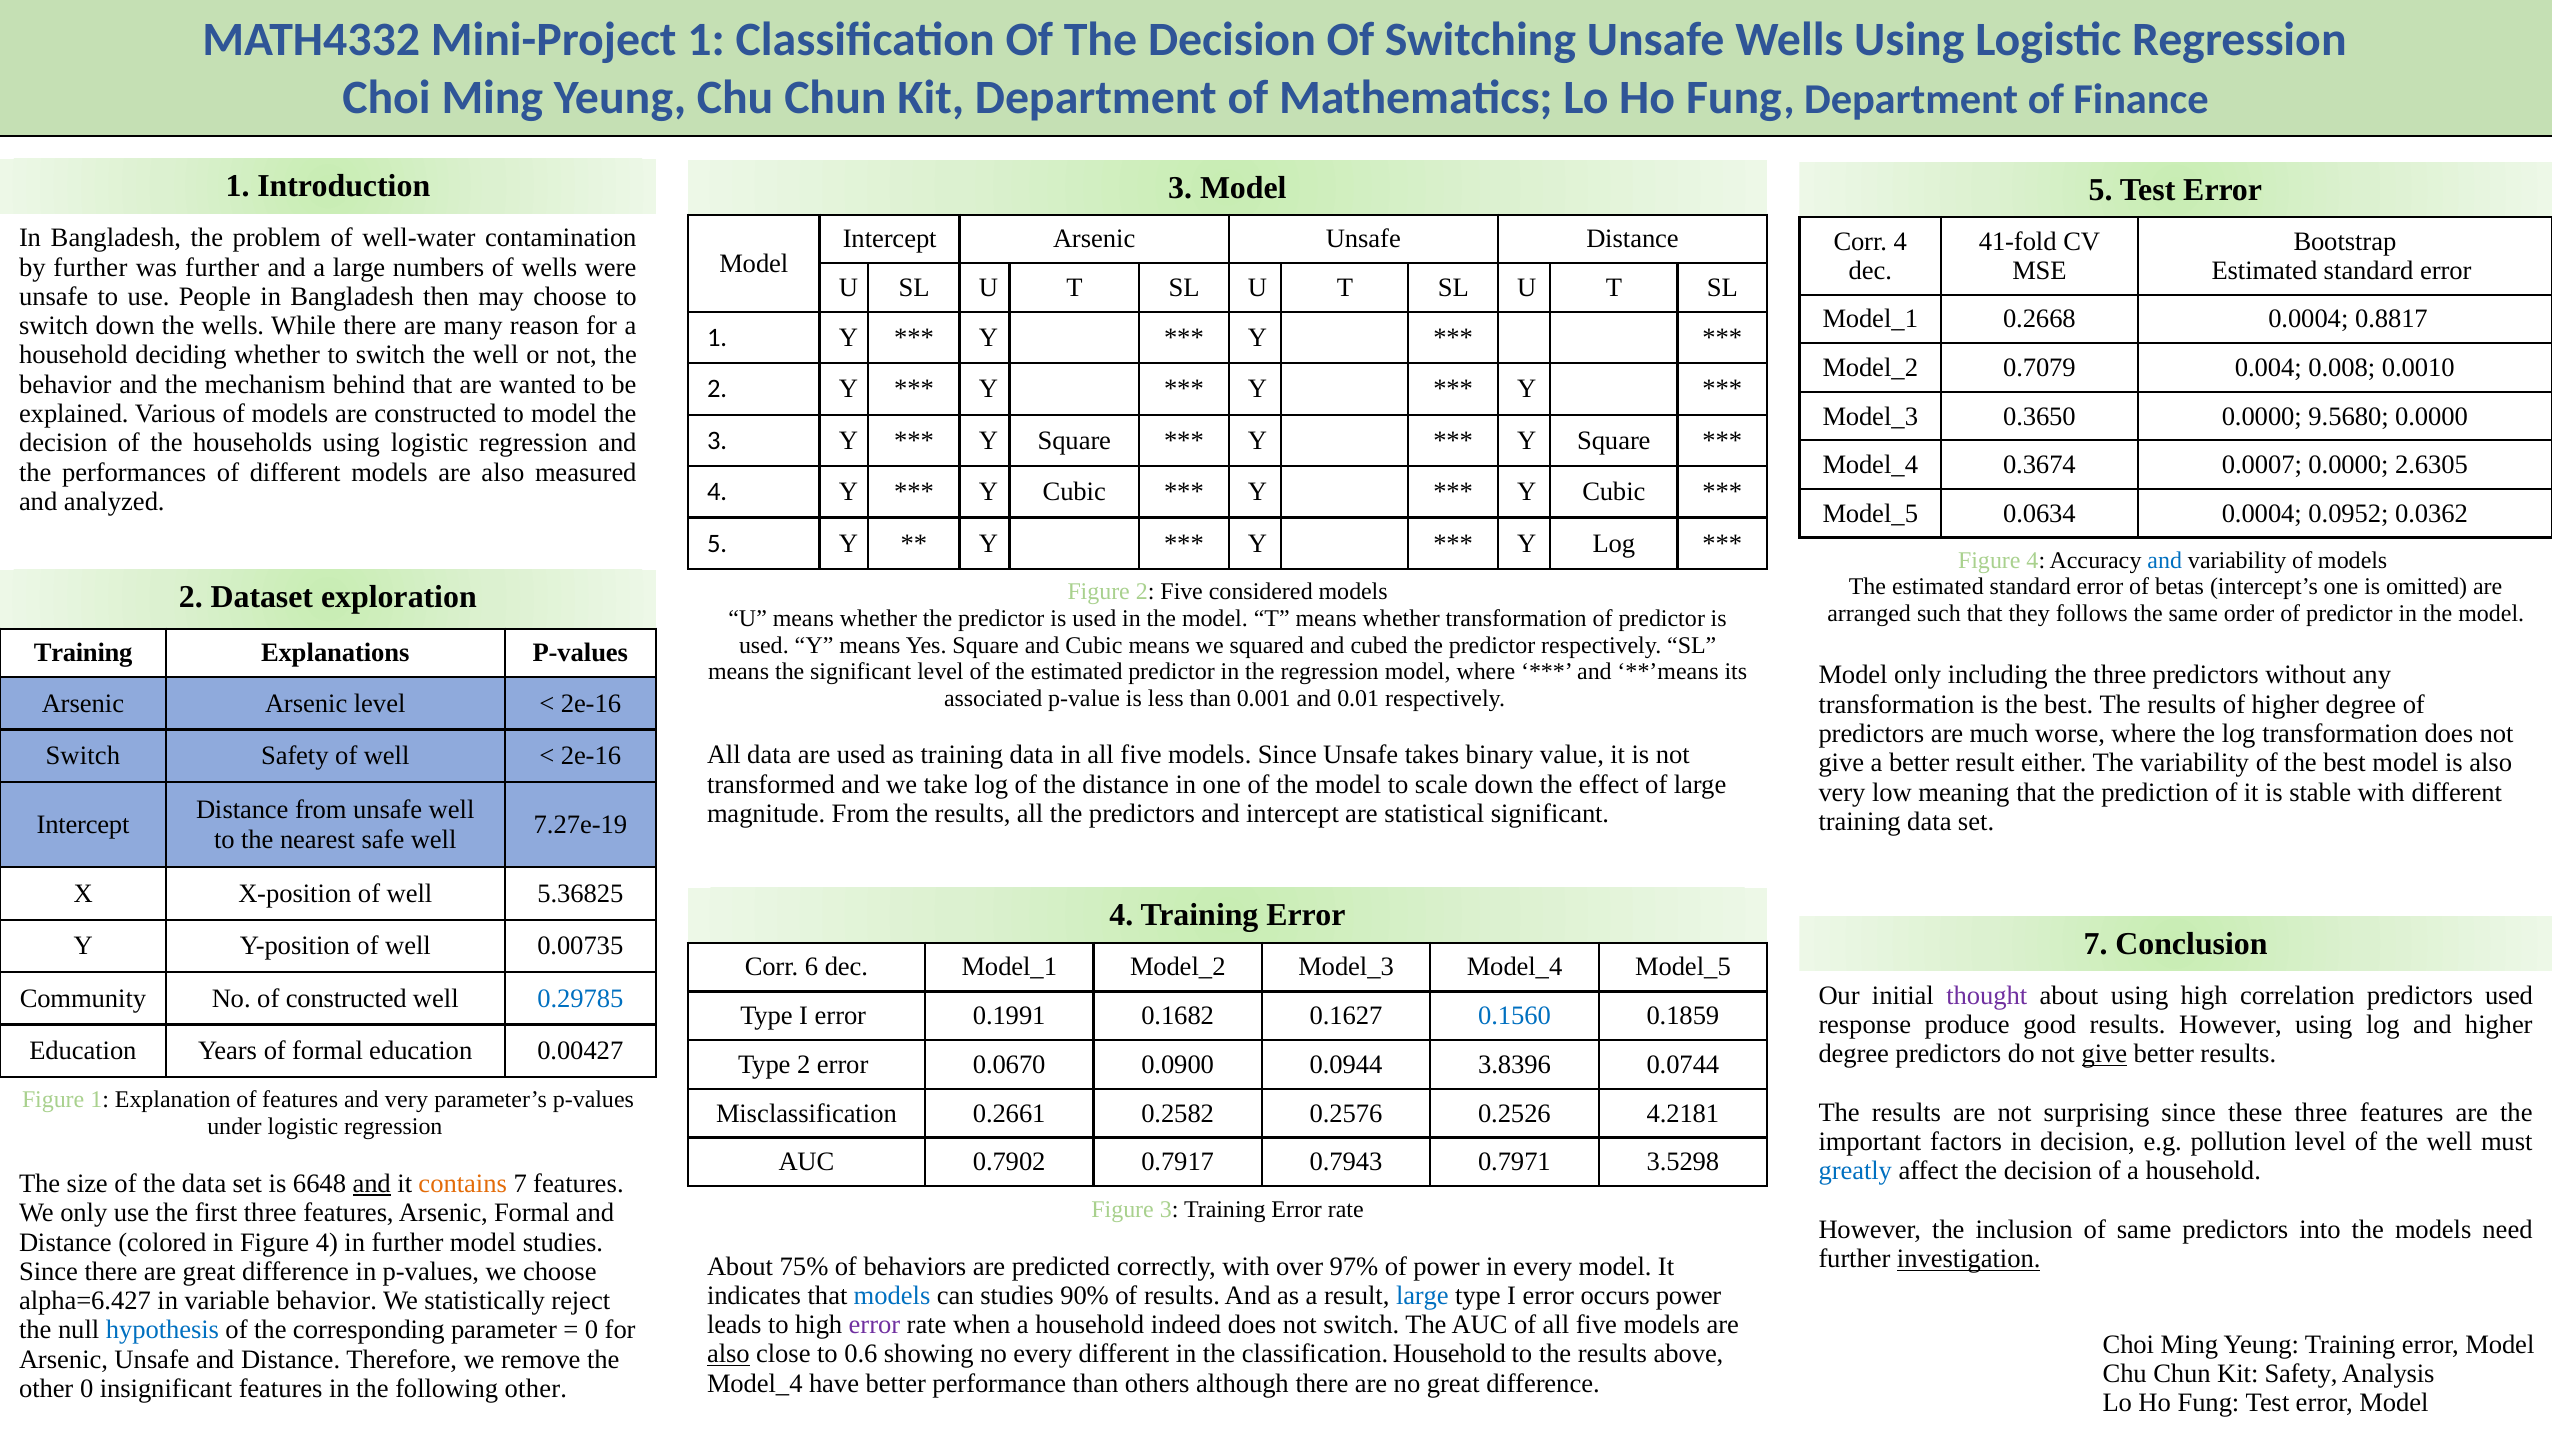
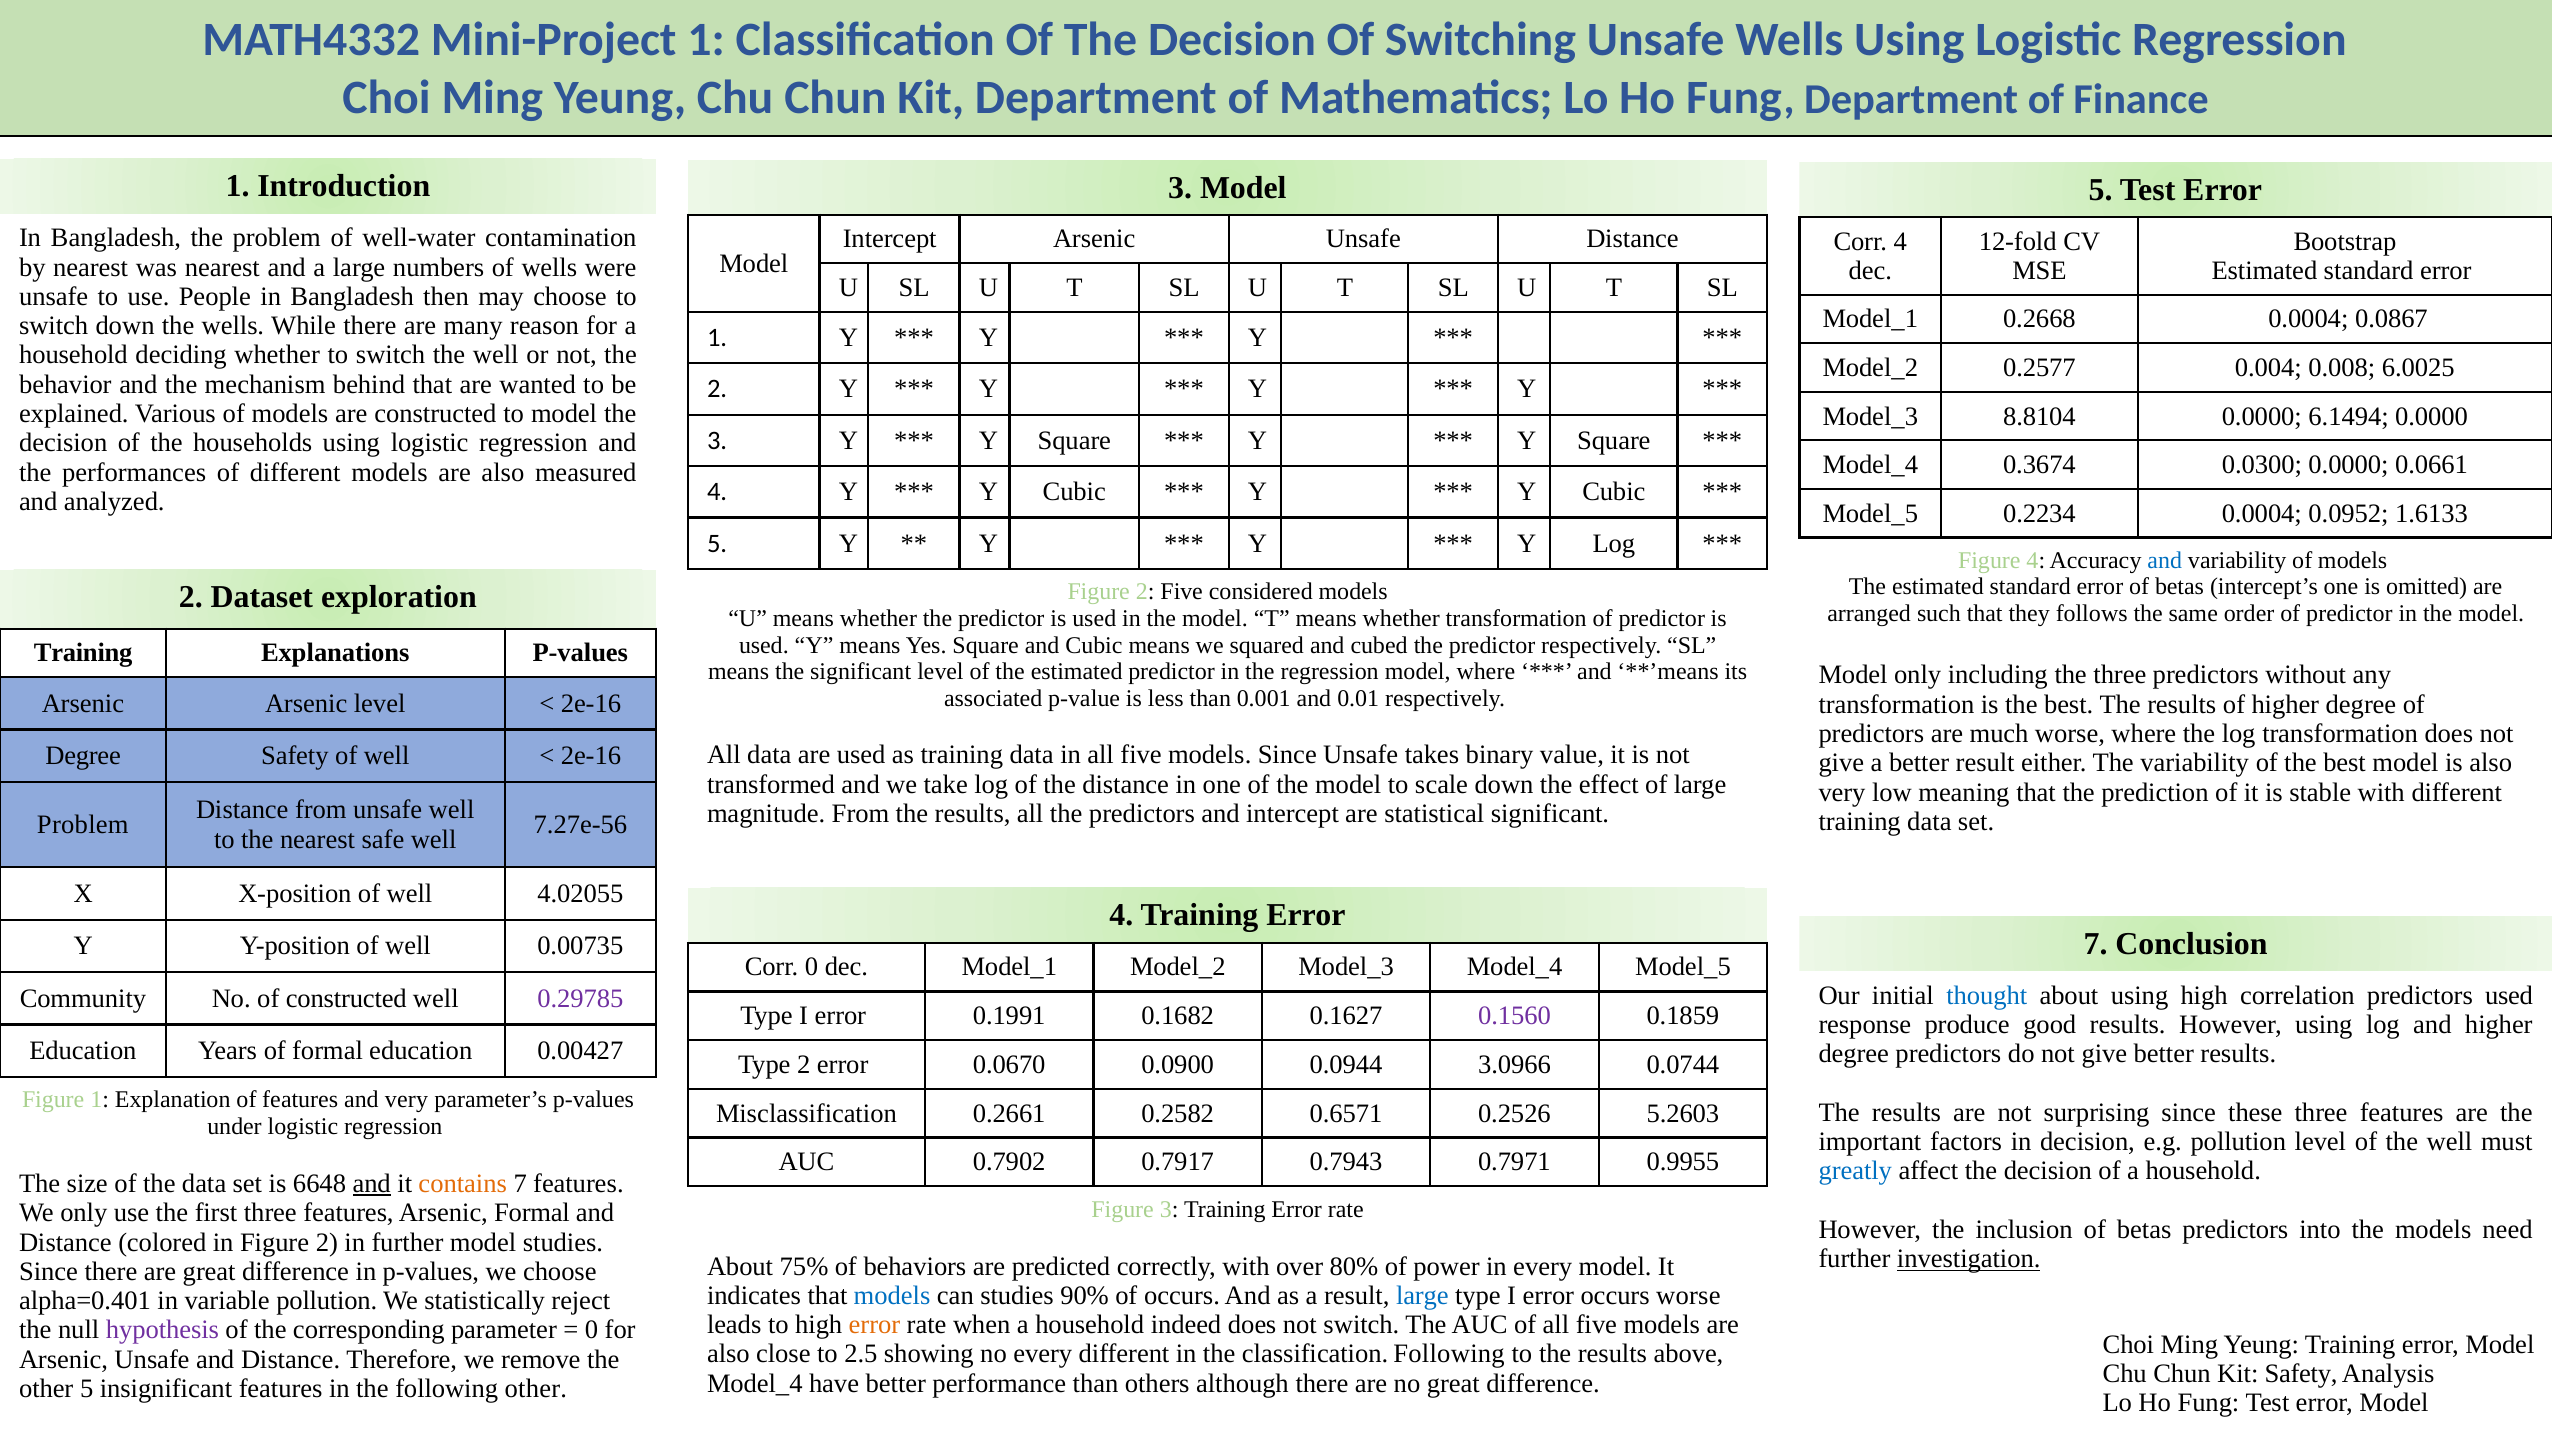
41-fold: 41-fold -> 12-fold (2018, 241)
by further: further -> nearest (91, 267)
was further: further -> nearest (222, 267)
0.8817: 0.8817 -> 0.0867 (2391, 319)
0.7079: 0.7079 -> 0.2577 (2039, 368)
0.0010: 0.0010 -> 6.0025 (2418, 368)
0.3650: 0.3650 -> 8.8104 (2039, 416)
9.5680: 9.5680 -> 6.1494 (2349, 416)
0.0007: 0.0007 -> 0.0300 (2262, 465)
2.6305: 2.6305 -> 0.0661 (2432, 465)
0.0634: 0.0634 -> 0.2234 (2039, 513)
0.0362: 0.0362 -> 1.6133 (2432, 513)
Switch: Switch -> Degree (83, 756)
Intercept: Intercept -> Problem (83, 825)
7.27e-19: 7.27e-19 -> 7.27e-56 (580, 825)
5.36825: 5.36825 -> 4.02055 (580, 894)
Corr 6: 6 -> 0 (812, 968)
thought colour: purple -> blue (1987, 996)
0.29785 colour: blue -> purple (580, 999)
0.1560 colour: blue -> purple (1514, 1016)
give underline: present -> none (2104, 1054)
3.8396: 3.8396 -> 3.0966 (1514, 1065)
0.2576: 0.2576 -> 0.6571 (1346, 1114)
4.2181: 4.2181 -> 5.2603 (1683, 1114)
3.5298: 3.5298 -> 0.9955 (1683, 1163)
inclusion of same: same -> betas (2144, 1230)
in Figure 4: 4 -> 2 (327, 1243)
97%: 97% -> 80% (1354, 1267)
of results: results -> occurs (1182, 1296)
occurs power: power -> worse (1688, 1296)
alpha=6.427: alpha=6.427 -> alpha=0.401 (85, 1301)
variable behavior: behavior -> pollution (327, 1301)
error colour: purple -> orange (874, 1325)
hypothesis colour: blue -> purple (162, 1331)
also underline: present -> none (728, 1355)
0.6: 0.6 -> 2.5 (861, 1355)
classification Household: Household -> Following (1449, 1355)
other 0: 0 -> 5 (87, 1389)
